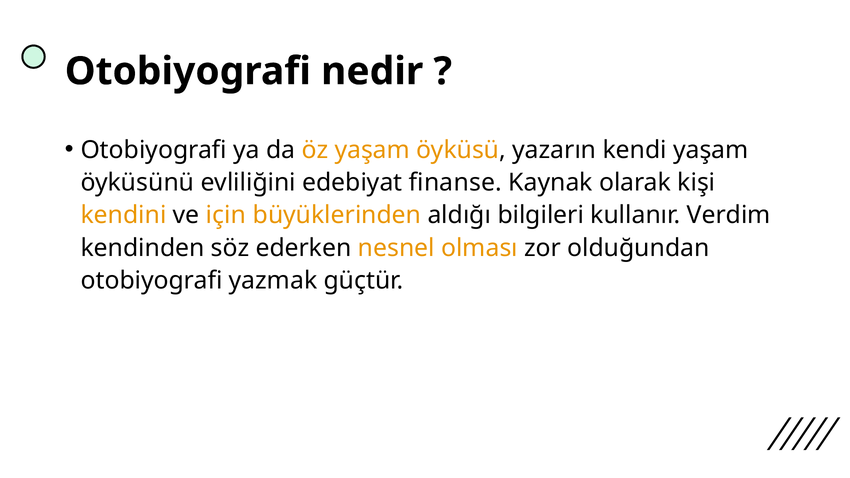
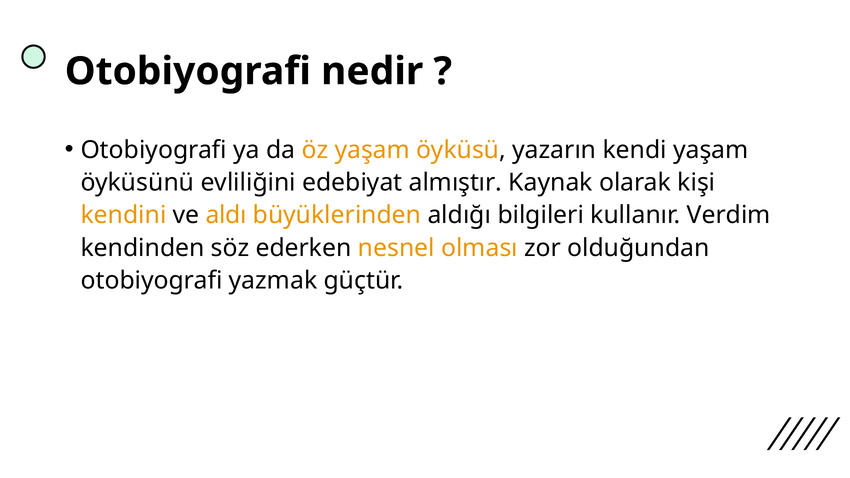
finanse: finanse -> almıştır (455, 183)
için: için -> aldı (226, 215)
